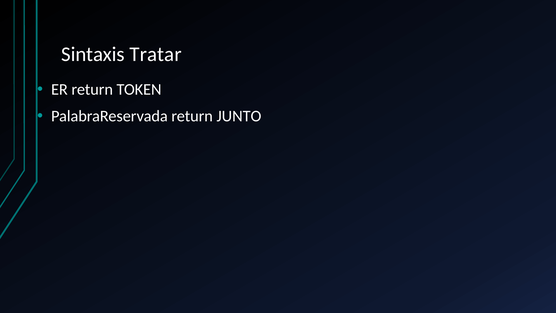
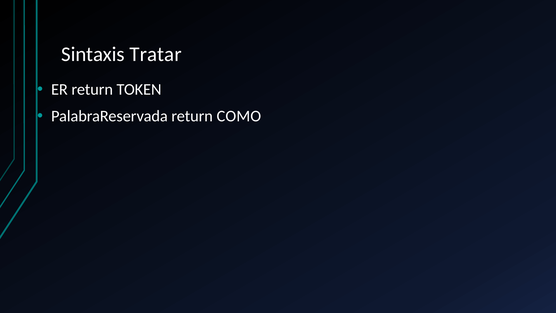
JUNTO: JUNTO -> COMO (239, 116)
